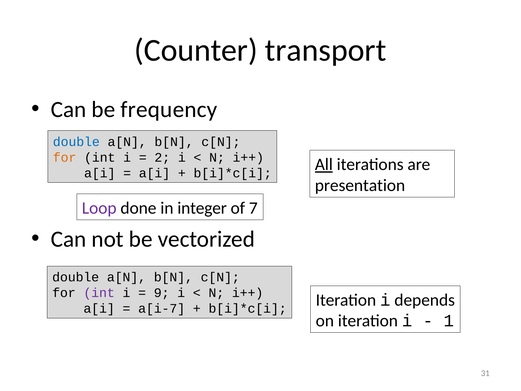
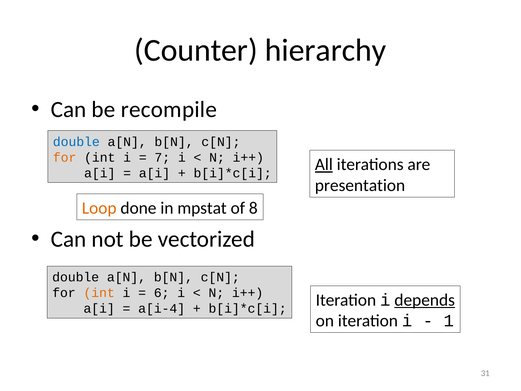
transport: transport -> hierarchy (326, 50)
frequency: frequency -> recompile (169, 109)
2: 2 -> 7 (162, 157)
Loop colour: purple -> orange (99, 208)
integer: integer -> mpstat (202, 208)
7: 7 -> 8 (253, 208)
int colour: purple -> orange (99, 293)
9: 9 -> 6 (162, 293)
depends underline: none -> present (425, 300)
a[i-7: a[i-7 -> a[i-4 (162, 308)
